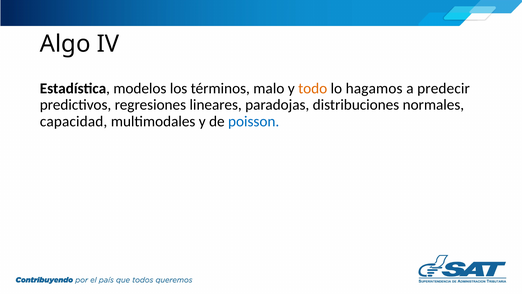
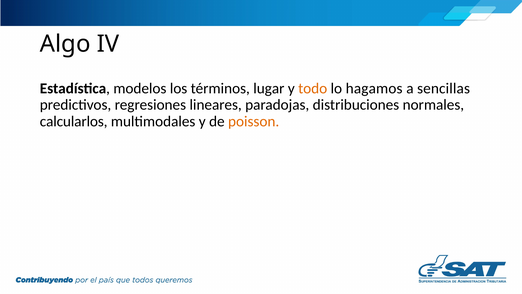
malo: malo -> lugar (269, 88)
predecir: predecir -> sencillas (444, 88)
capacidad: capacidad -> calcularlos (74, 121)
poisson colour: blue -> orange (254, 121)
